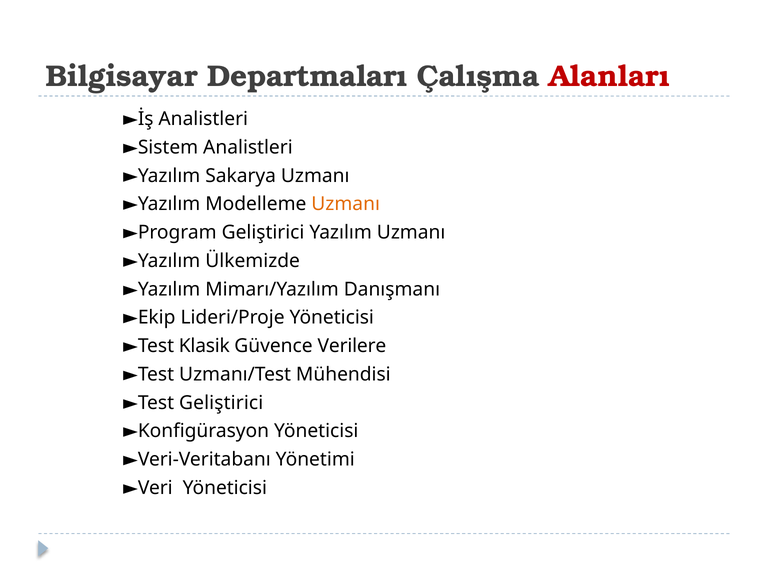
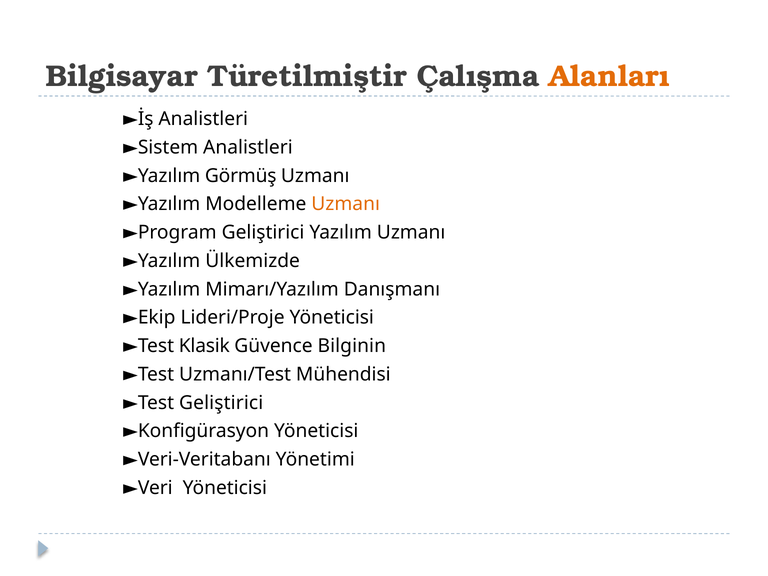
Departmaları: Departmaları -> Türetilmiştir (307, 76)
Alanları colour: red -> orange (609, 76)
Sakarya: Sakarya -> Görmüş (241, 176)
Verilere: Verilere -> Bilginin (352, 346)
